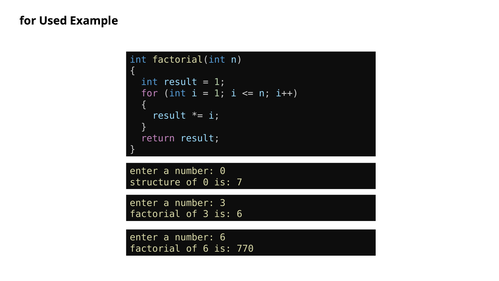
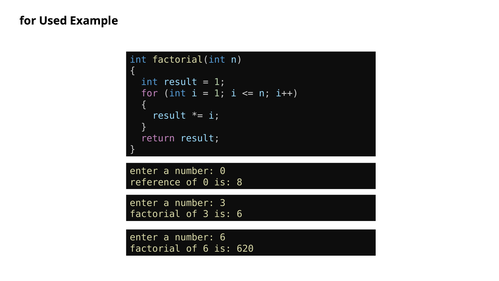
structure: structure -> reference (155, 182)
7: 7 -> 8 (240, 182)
770: 770 -> 620 (245, 249)
